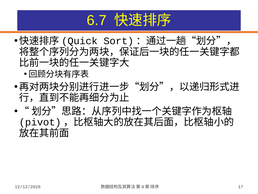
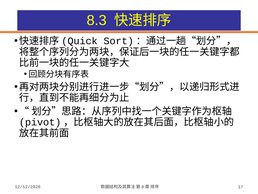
6.7: 6.7 -> 8.3 (97, 20)
